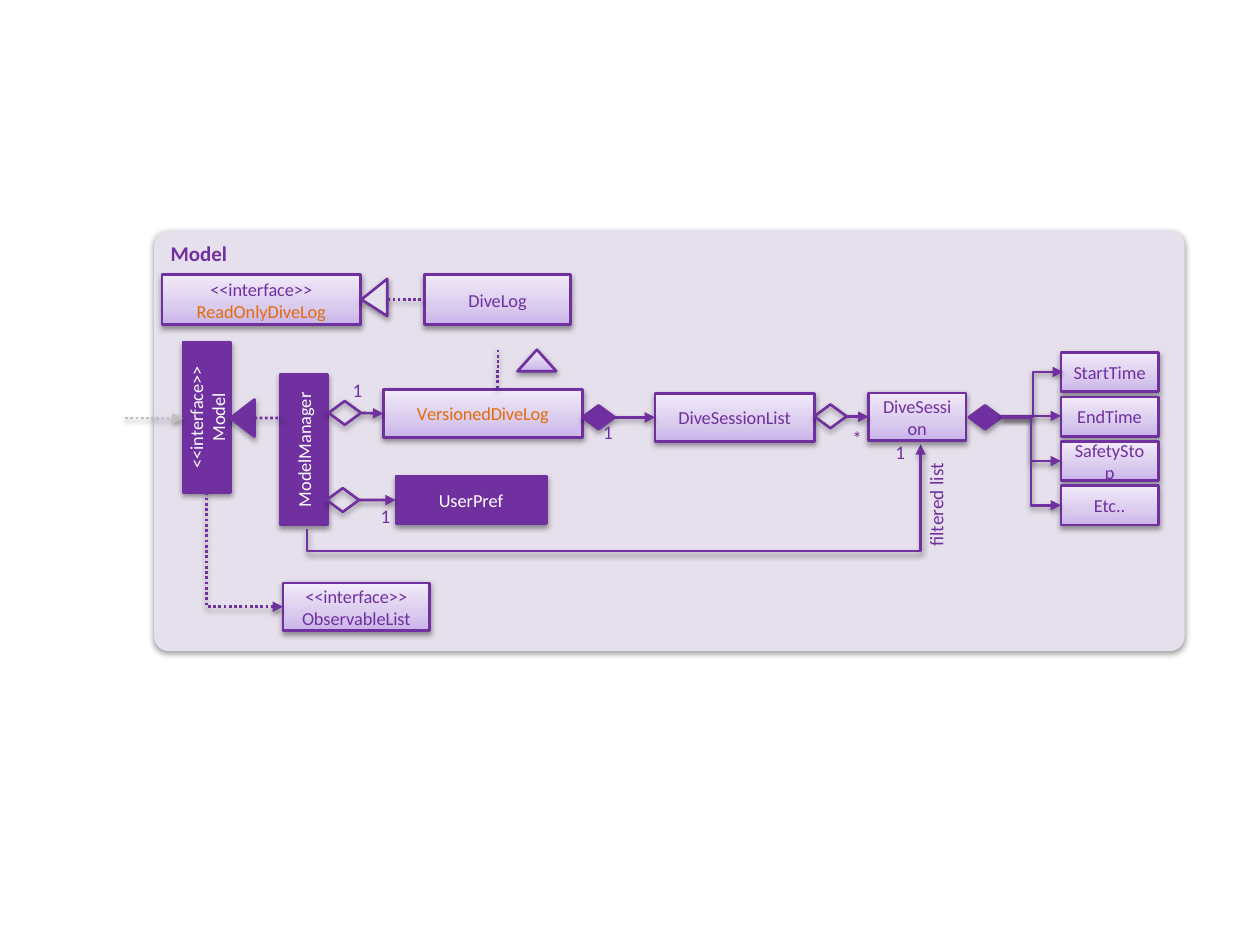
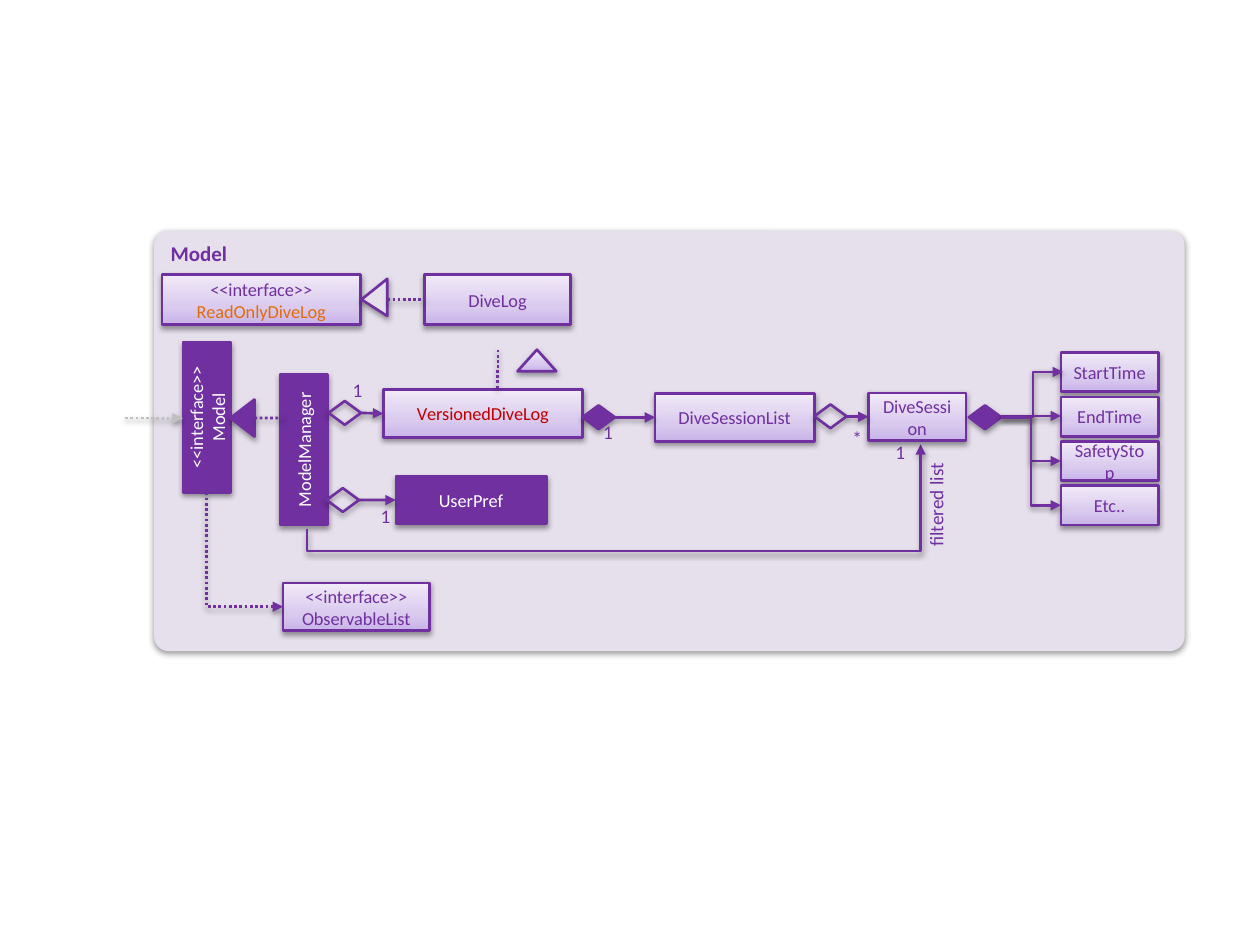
VersionedDiveLog colour: orange -> red (483, 415)
